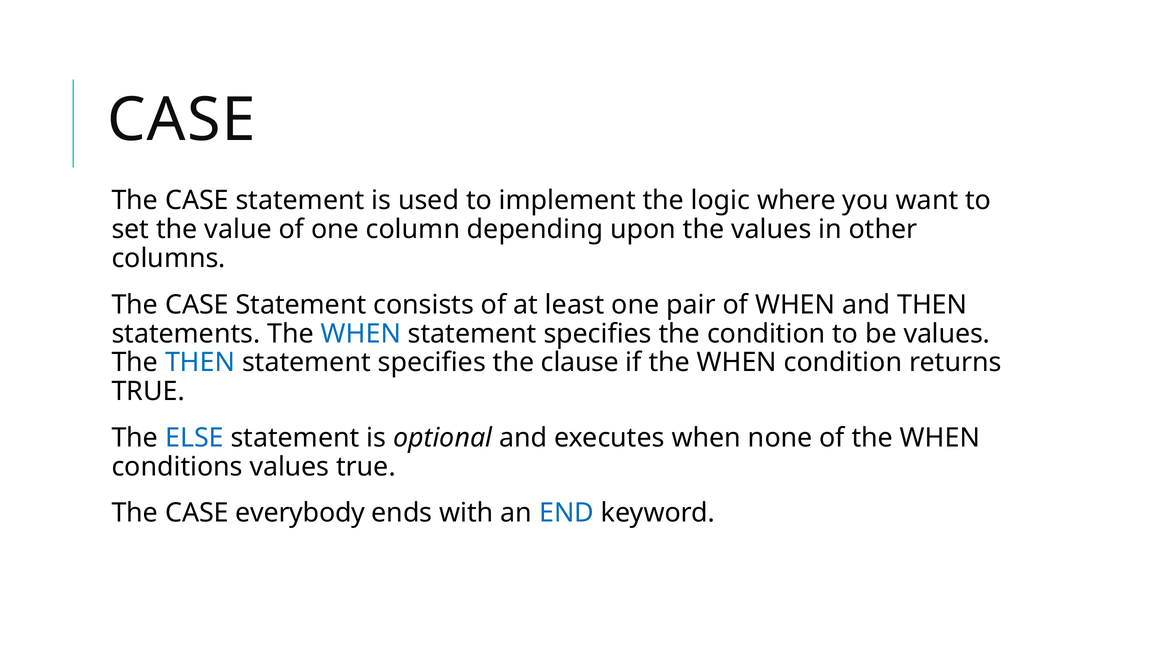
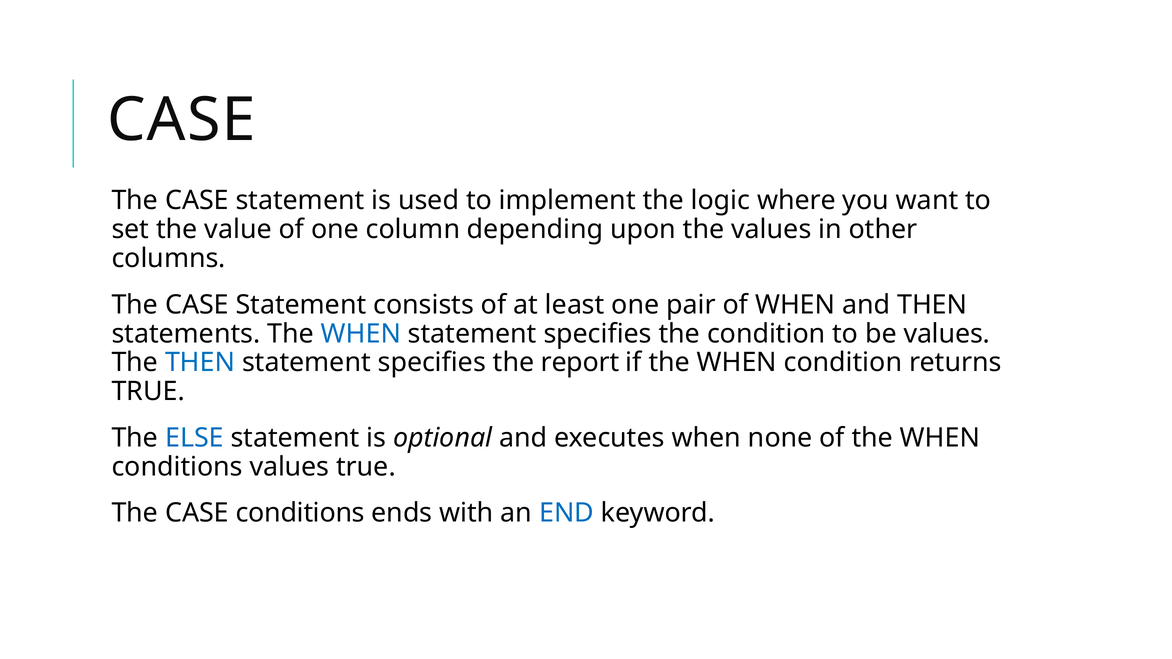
clause: clause -> report (580, 363)
CASE everybody: everybody -> conditions (300, 513)
